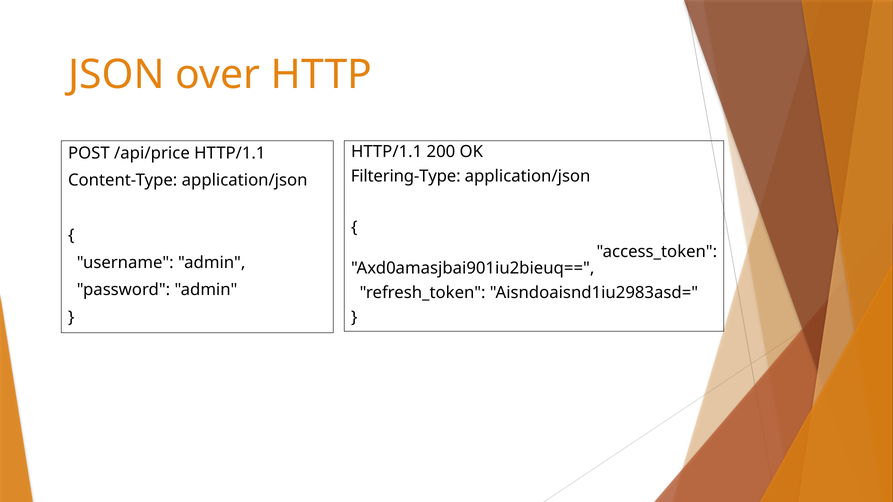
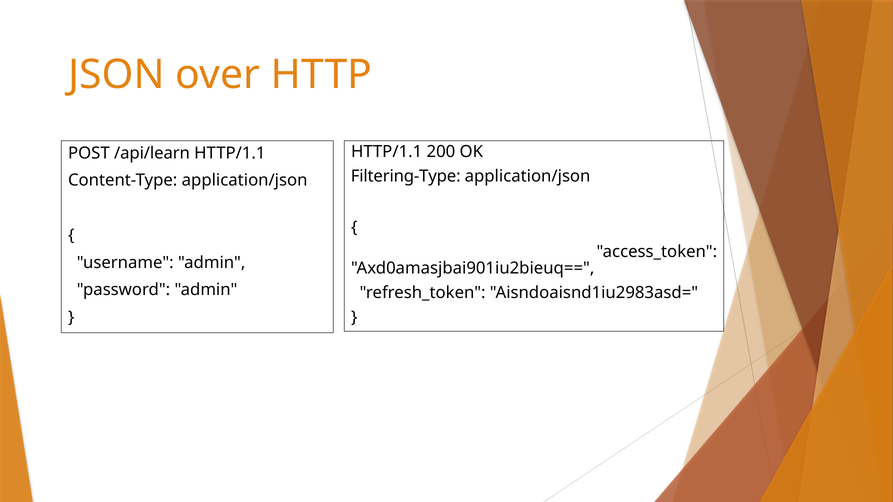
/api/price: /api/price -> /api/learn (152, 153)
